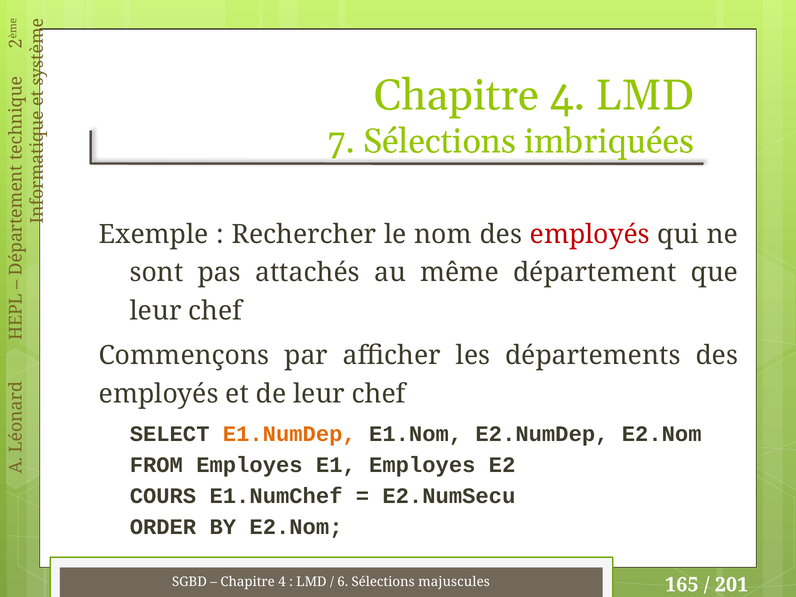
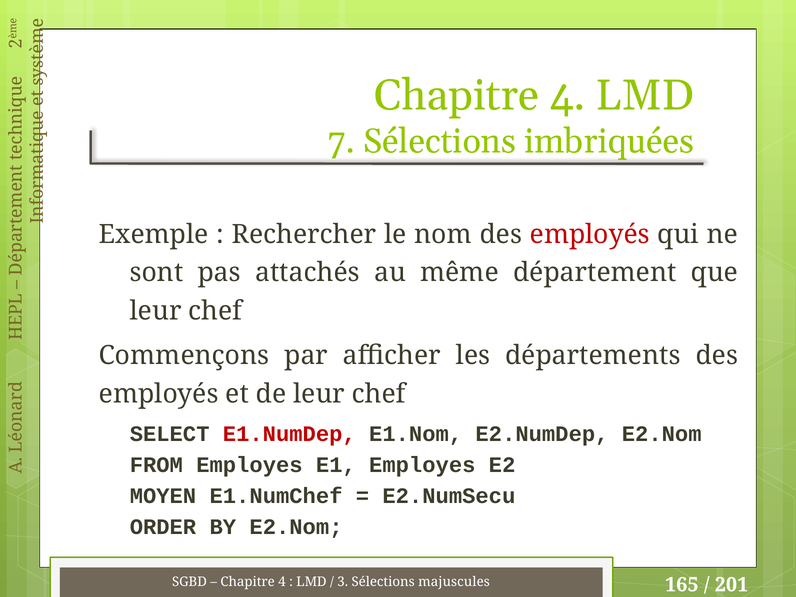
E1.NumDep colour: orange -> red (289, 434)
COURS: COURS -> MOYEN (163, 496)
6: 6 -> 3 (343, 582)
